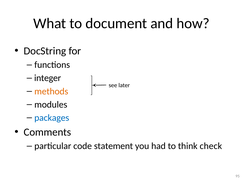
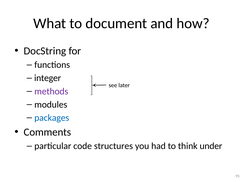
methods colour: orange -> purple (51, 91)
statement: statement -> structures (113, 146)
check: check -> under (211, 146)
